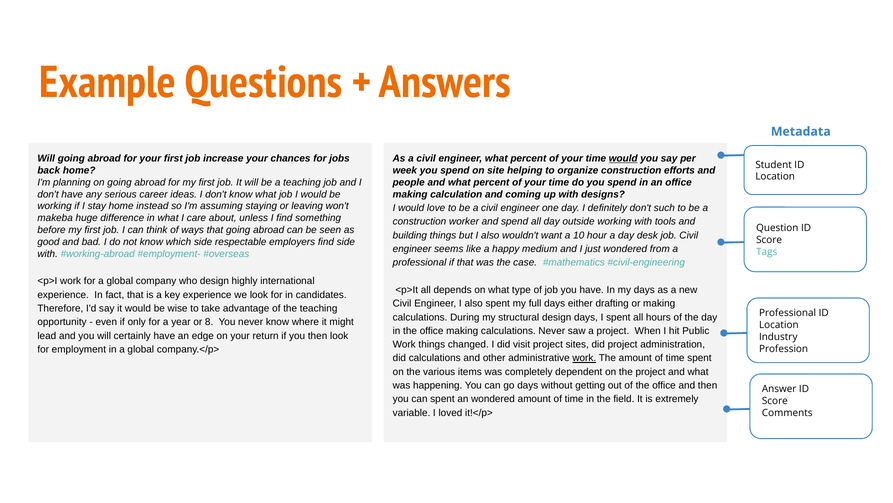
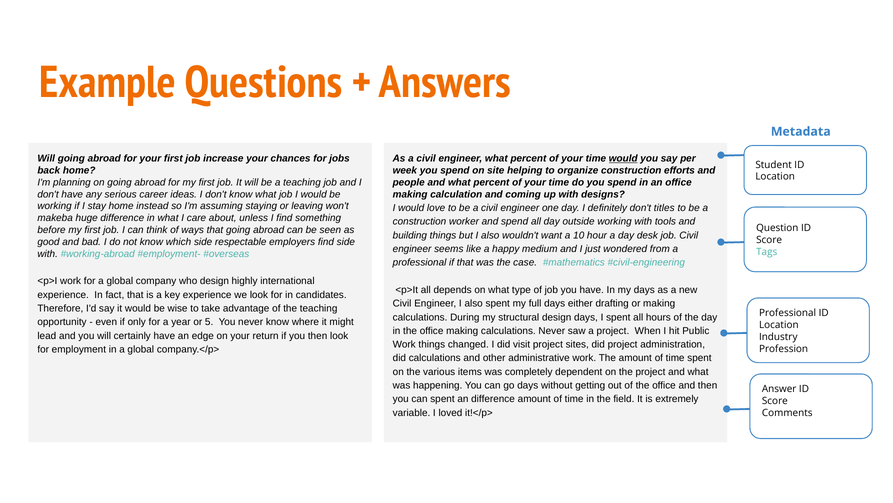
such: such -> titles (664, 208)
8: 8 -> 5 (209, 322)
work underline: present -> none (584, 358)
an wondered: wondered -> difference (493, 399)
